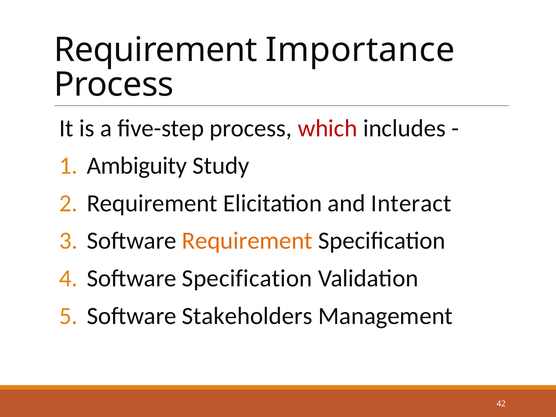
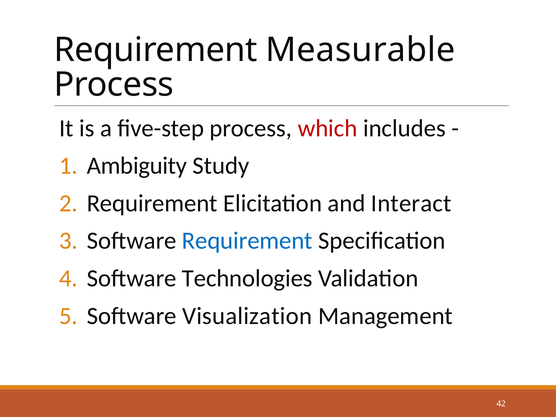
Importance: Importance -> Measurable (360, 50)
Requirement colour: orange -> blue (247, 241)
Software Specification: Specification -> Technologies (247, 278)
Stakeholders: Stakeholders -> Visualization (247, 316)
